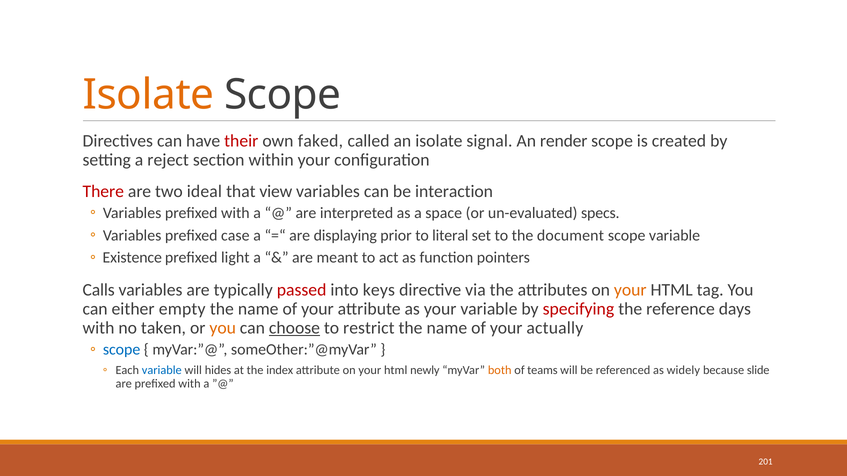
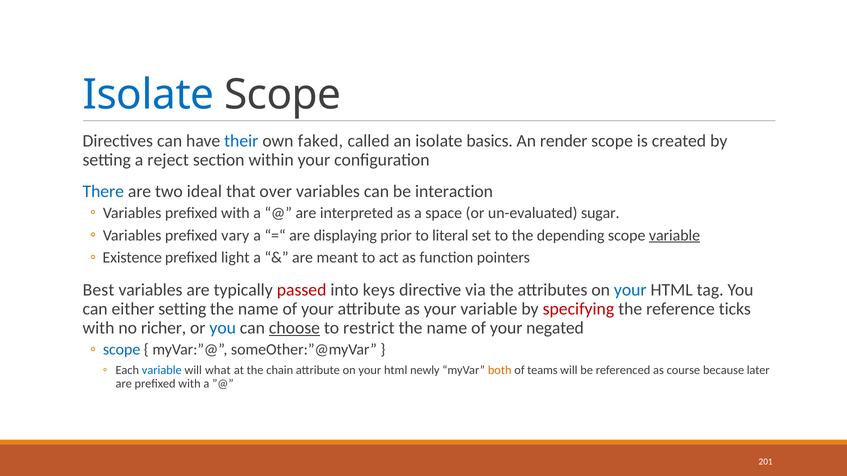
Isolate colour: orange -> blue (148, 95)
their colour: red -> blue (241, 141)
signal: signal -> basics (490, 141)
There colour: red -> blue (103, 191)
view: view -> over (276, 191)
specs: specs -> sugar (600, 213)
case: case -> vary (235, 236)
document: document -> depending (571, 236)
variable underline: none -> present (675, 236)
Calls: Calls -> Best (98, 290)
your colour: orange -> blue (630, 290)
either empty: empty -> setting (182, 309)
days: days -> ticks (735, 309)
taken: taken -> richer (164, 328)
you colour: orange -> blue (223, 328)
actually: actually -> negated (555, 328)
hides: hides -> what (218, 371)
index: index -> chain (280, 371)
widely: widely -> course (683, 371)
slide: slide -> later (758, 371)
